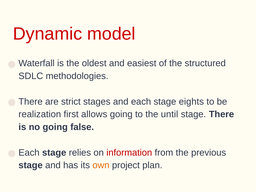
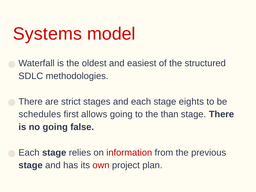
Dynamic: Dynamic -> Systems (47, 34)
realization: realization -> schedules (40, 114)
until: until -> than (170, 114)
own colour: orange -> red (101, 165)
